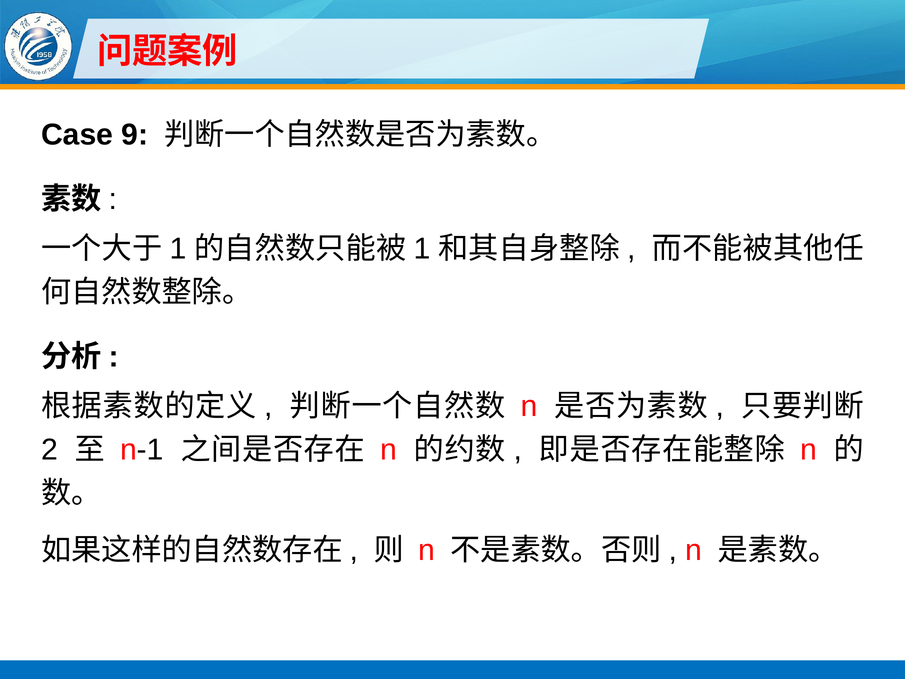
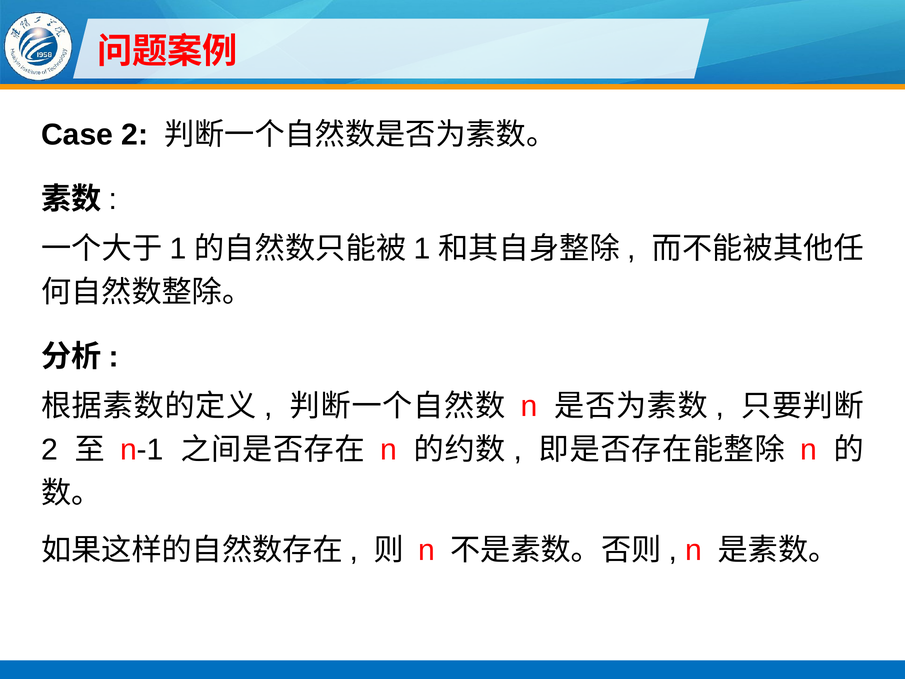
Case 9: 9 -> 2 (135, 135)
